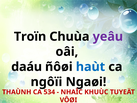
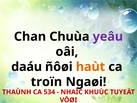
Troïn: Troïn -> Chan (30, 36)
haùt colour: blue -> orange (90, 67)
ngôïi: ngôïi -> troïn (46, 82)
